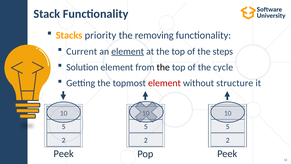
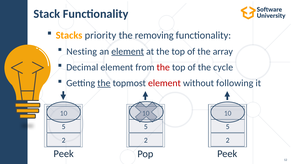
Current: Current -> Nesting (82, 51)
steps: steps -> array (223, 51)
Solution: Solution -> Decimal (82, 67)
the colour: black -> red (163, 67)
the underline: none -> present (104, 83)
structure: structure -> following (235, 83)
